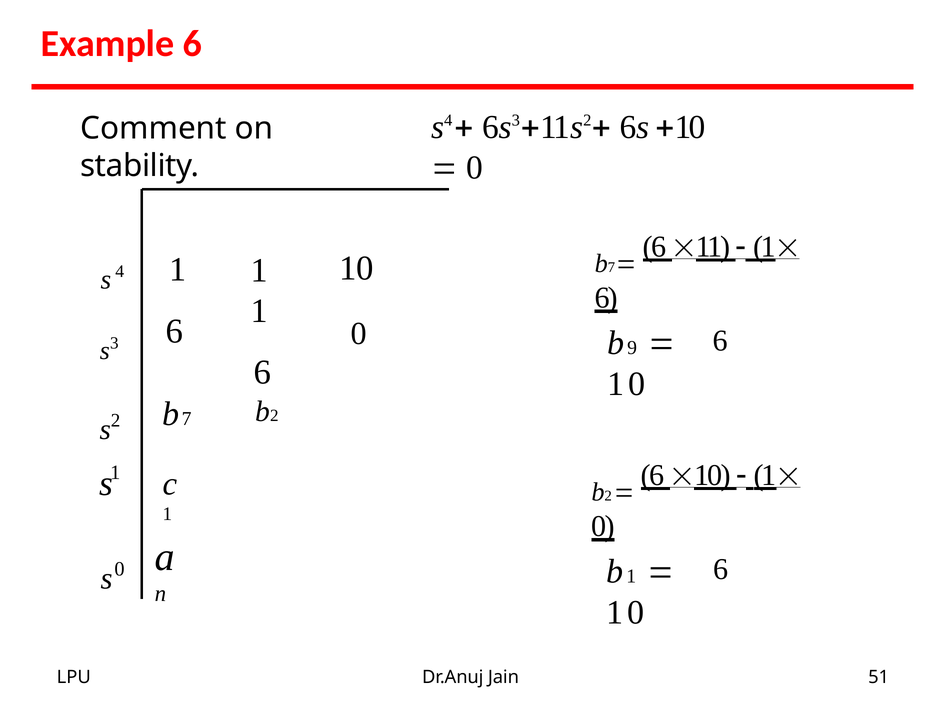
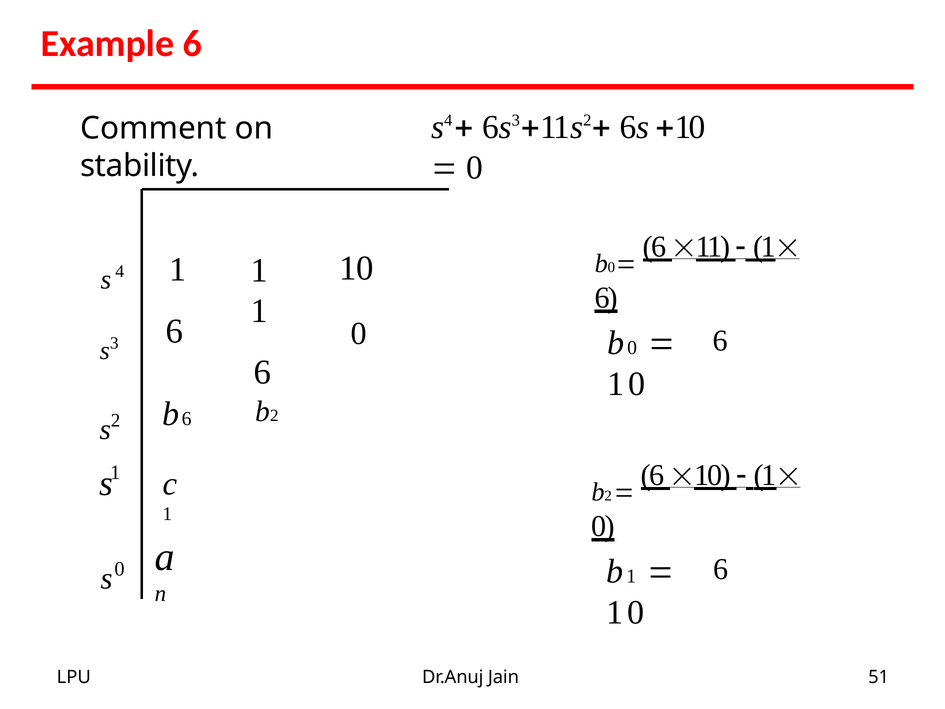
7: 7 -> 0 (611, 267)
9: 9 -> 0 (632, 348)
7: 7 -> 6 (187, 419)
